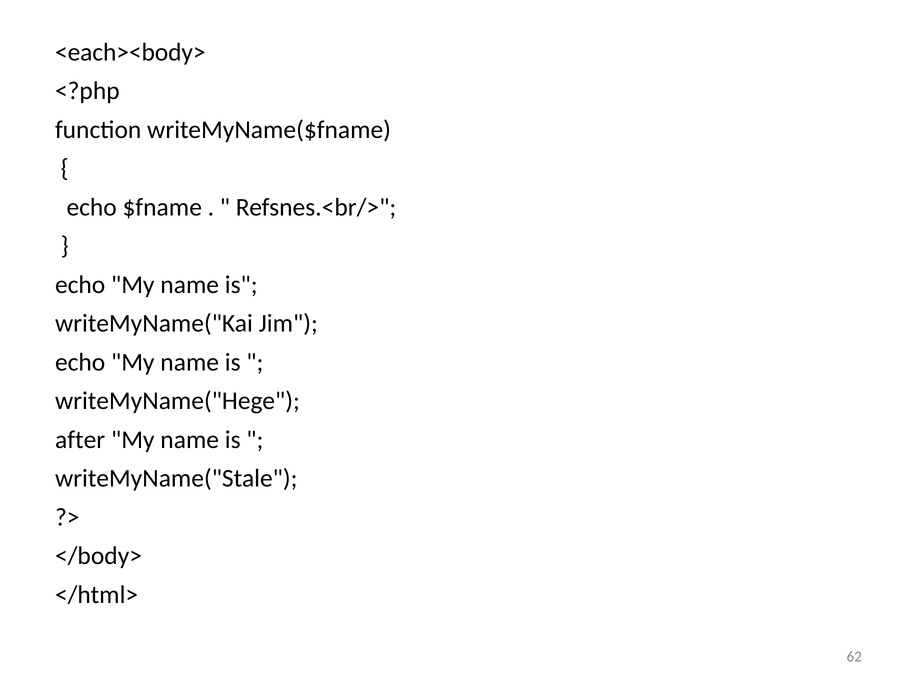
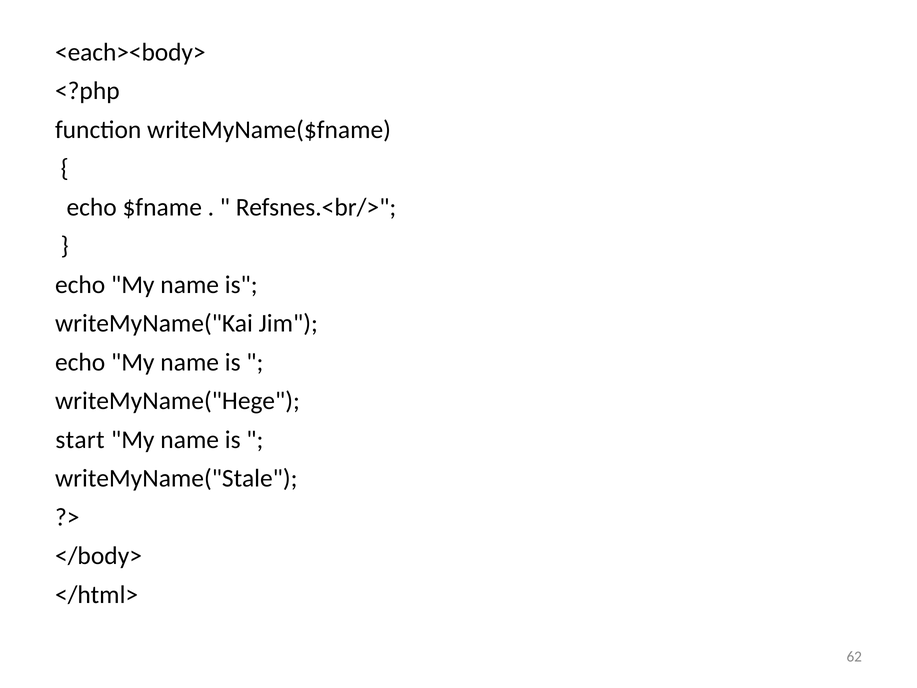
after: after -> start (80, 440)
